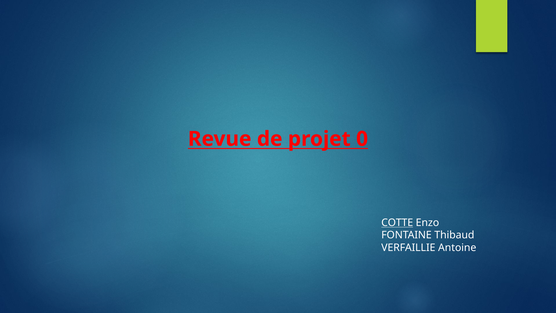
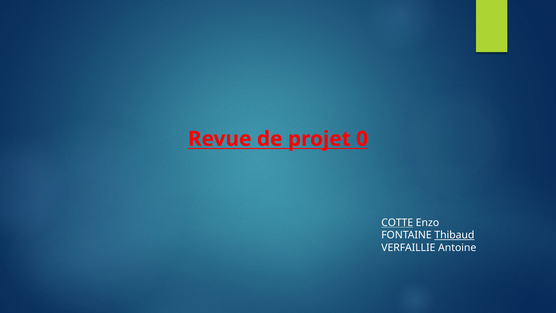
Thibaud underline: none -> present (454, 235)
